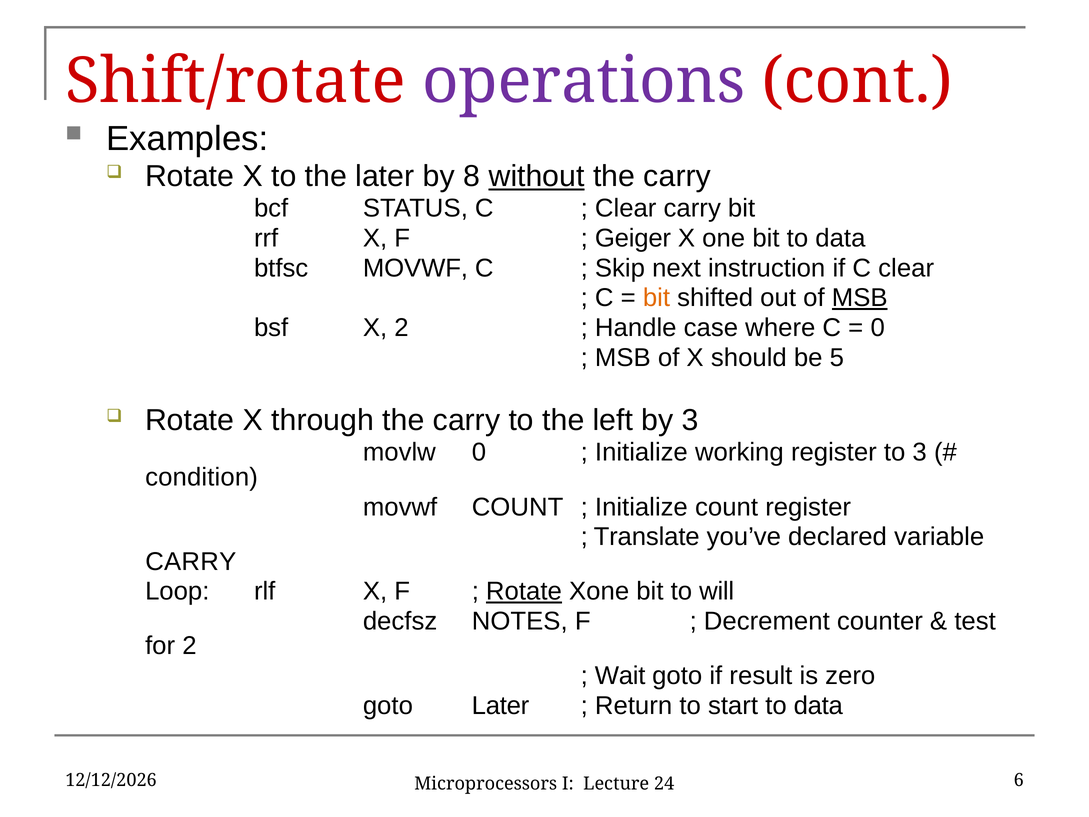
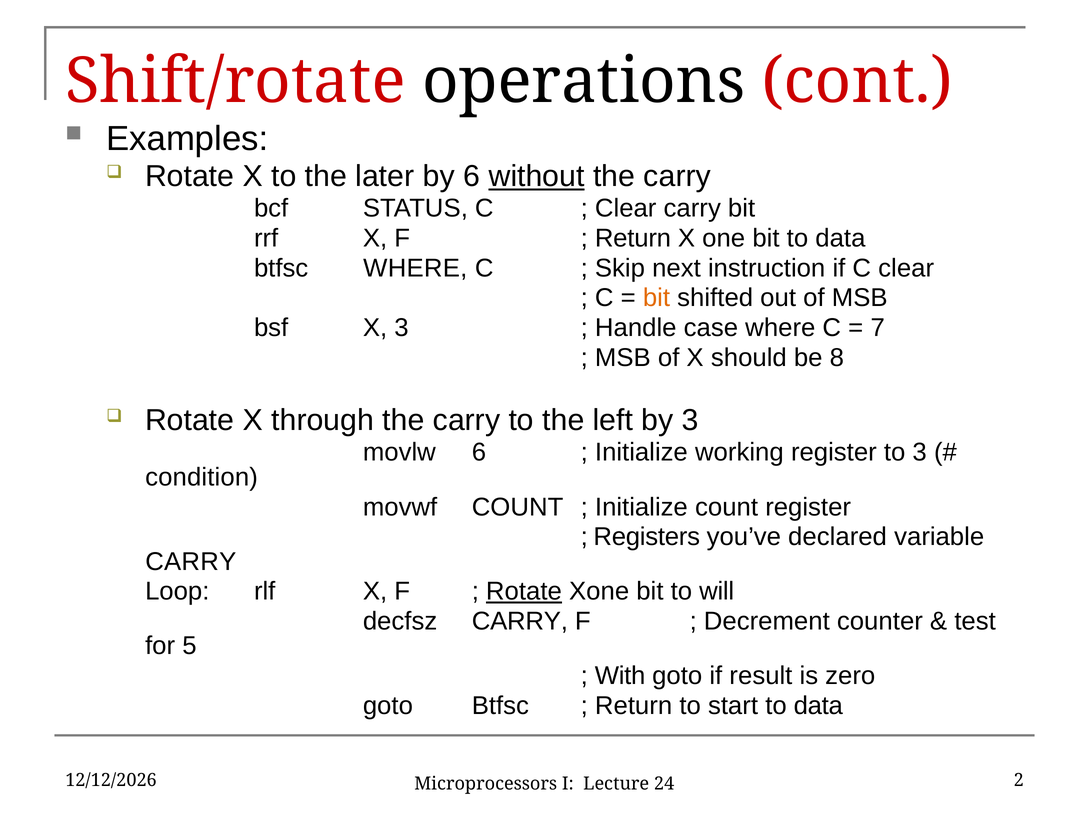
operations colour: purple -> black (584, 81)
by 8: 8 -> 6 (472, 176)
Geiger: Geiger -> Return (633, 238)
btfsc MOVWF: MOVWF -> WHERE (415, 268)
MSB underline: present -> none (860, 298)
X 2: 2 -> 3 (401, 328)
0: 0 -> 7 (878, 328)
5: 5 -> 8 (837, 358)
movlw 0: 0 -> 6 (479, 452)
Translate: Translate -> Registers (647, 537)
decfsz NOTES: NOTES -> CARRY (520, 621)
for 2: 2 -> 5 (189, 646)
Wait: Wait -> With (620, 676)
goto Later: Later -> Btfsc (500, 705)
6: 6 -> 2 (1019, 780)
